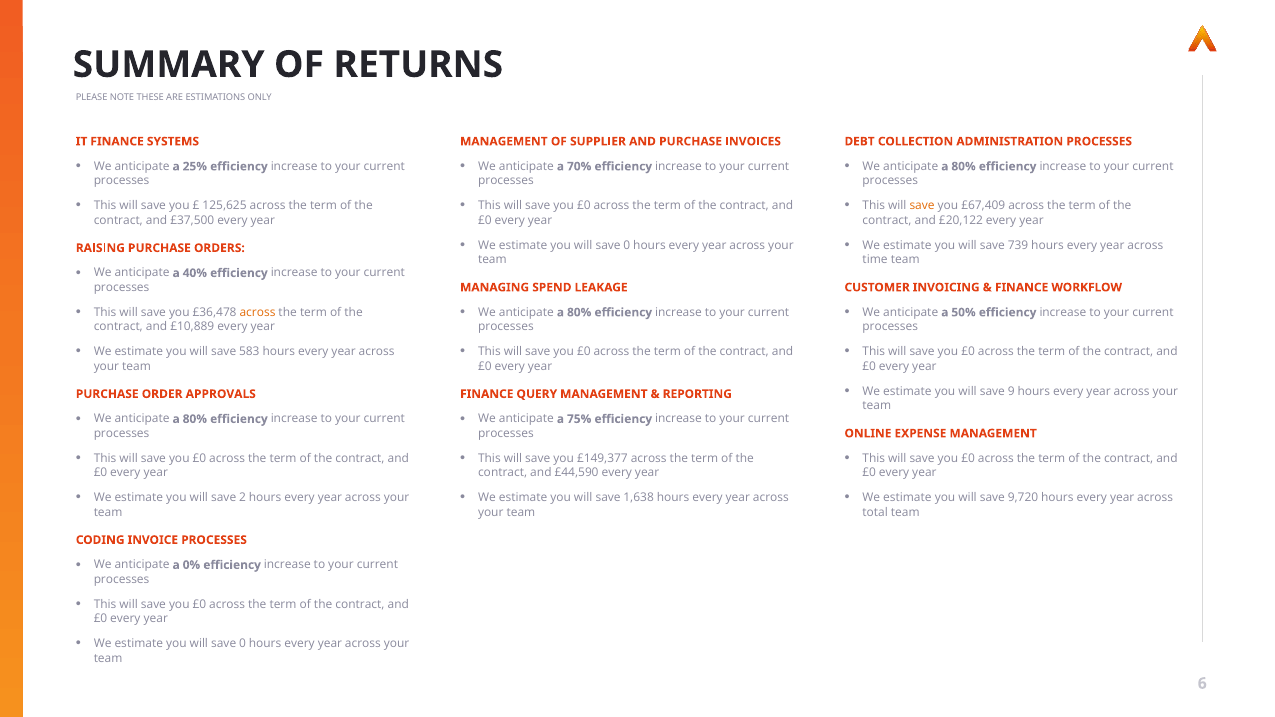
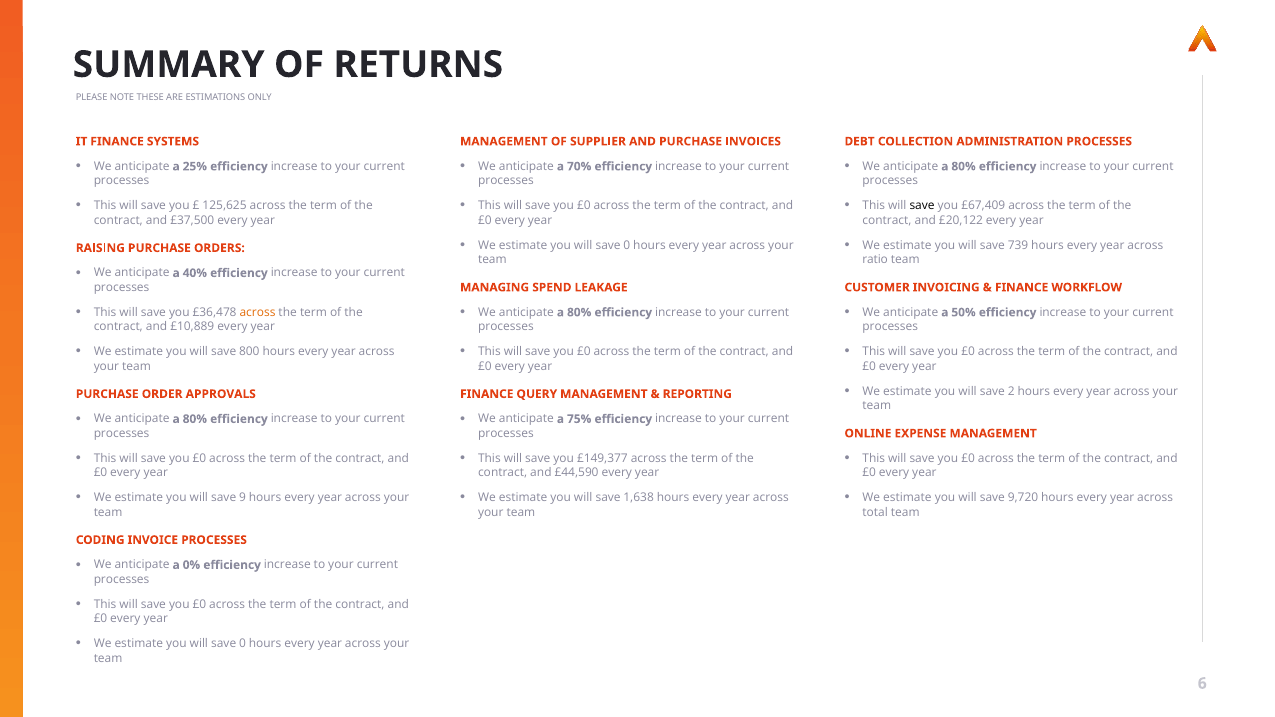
save colour: orange -> black (922, 206)
time: time -> ratio (875, 260)
583: 583 -> 800 (249, 352)
9: 9 -> 2 (1011, 391)
2: 2 -> 9 (243, 498)
